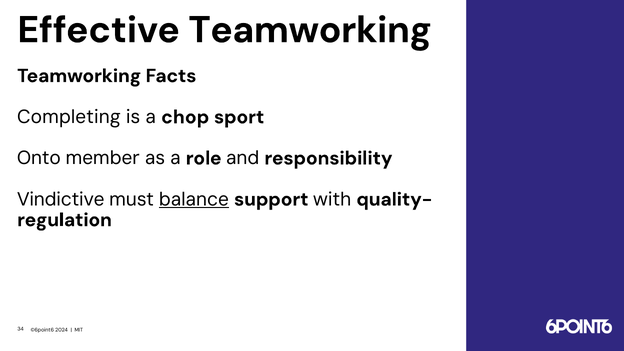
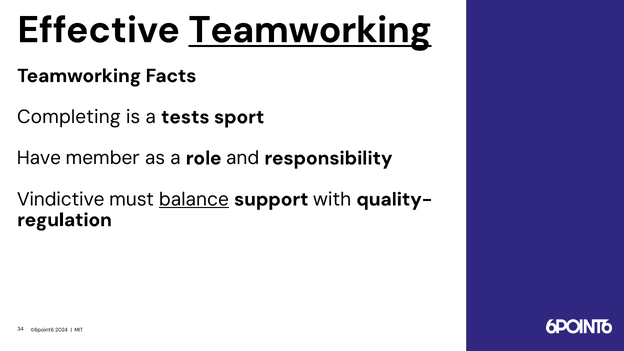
Teamworking underline: none -> present (310, 30)
chop: chop -> tests (185, 117)
Onto: Onto -> Have (39, 158)
